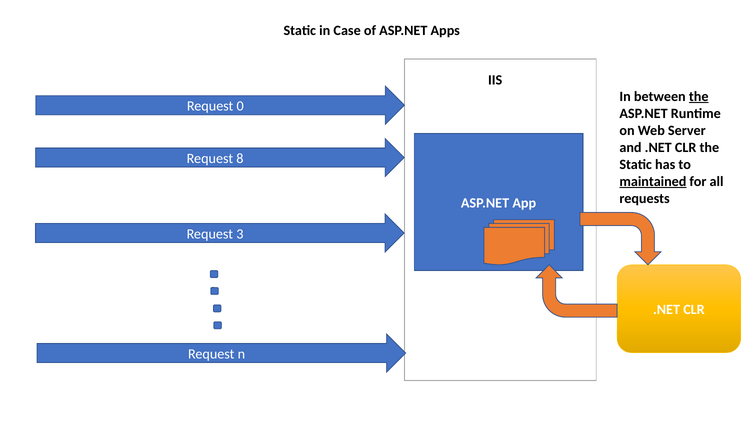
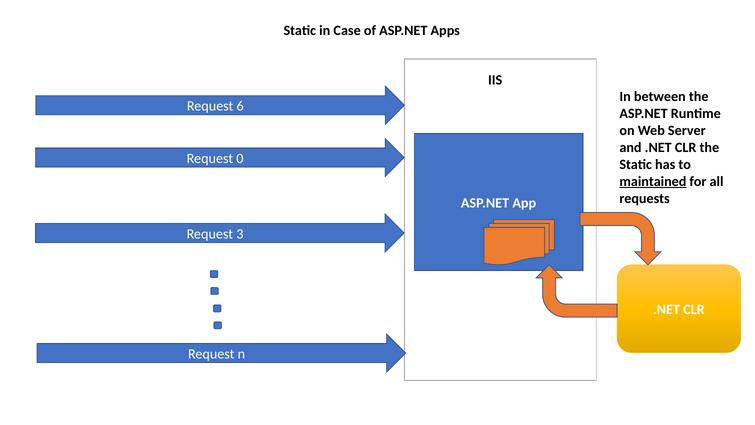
the underline: present -> none (699, 96)
0: 0 -> 6 (240, 106)
8: 8 -> 0 (240, 158)
